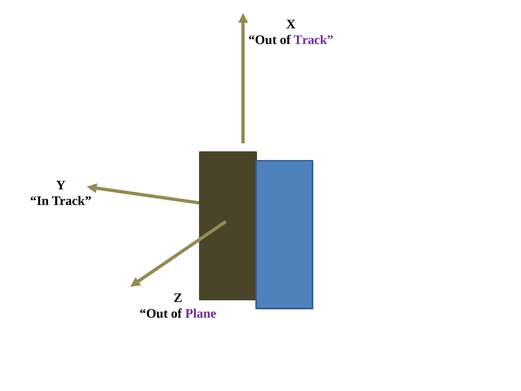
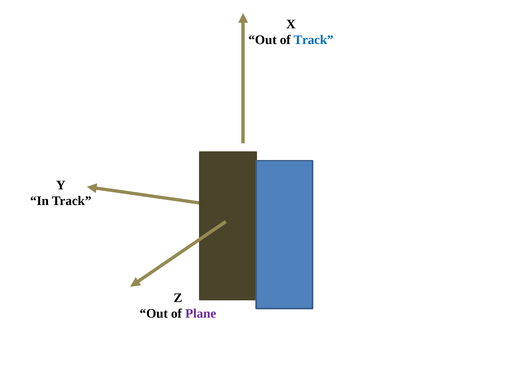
Track colour: purple -> blue (314, 40)
